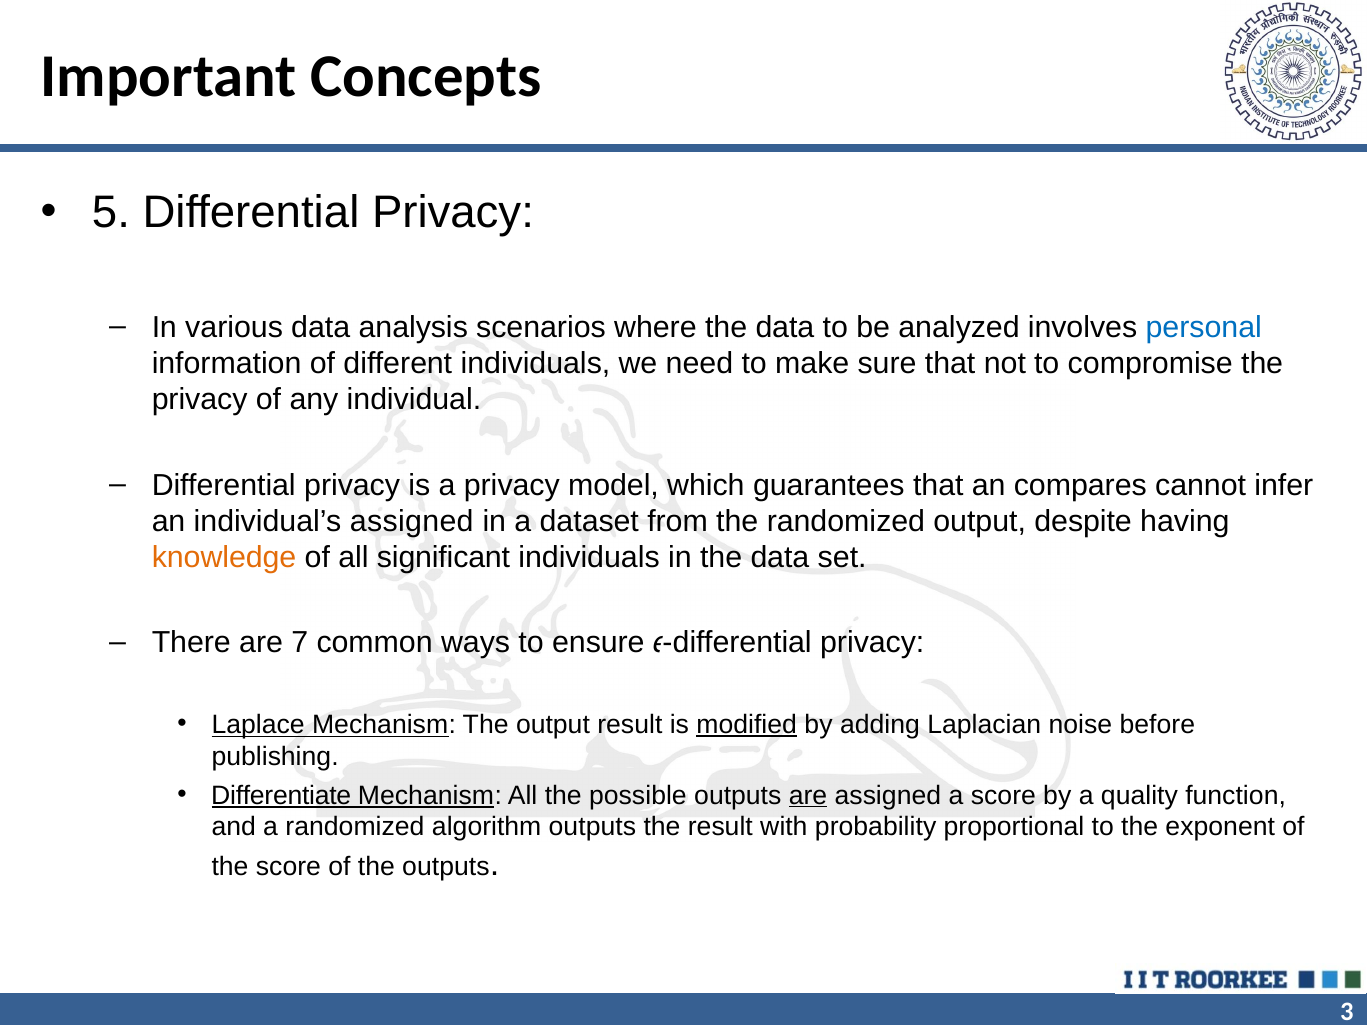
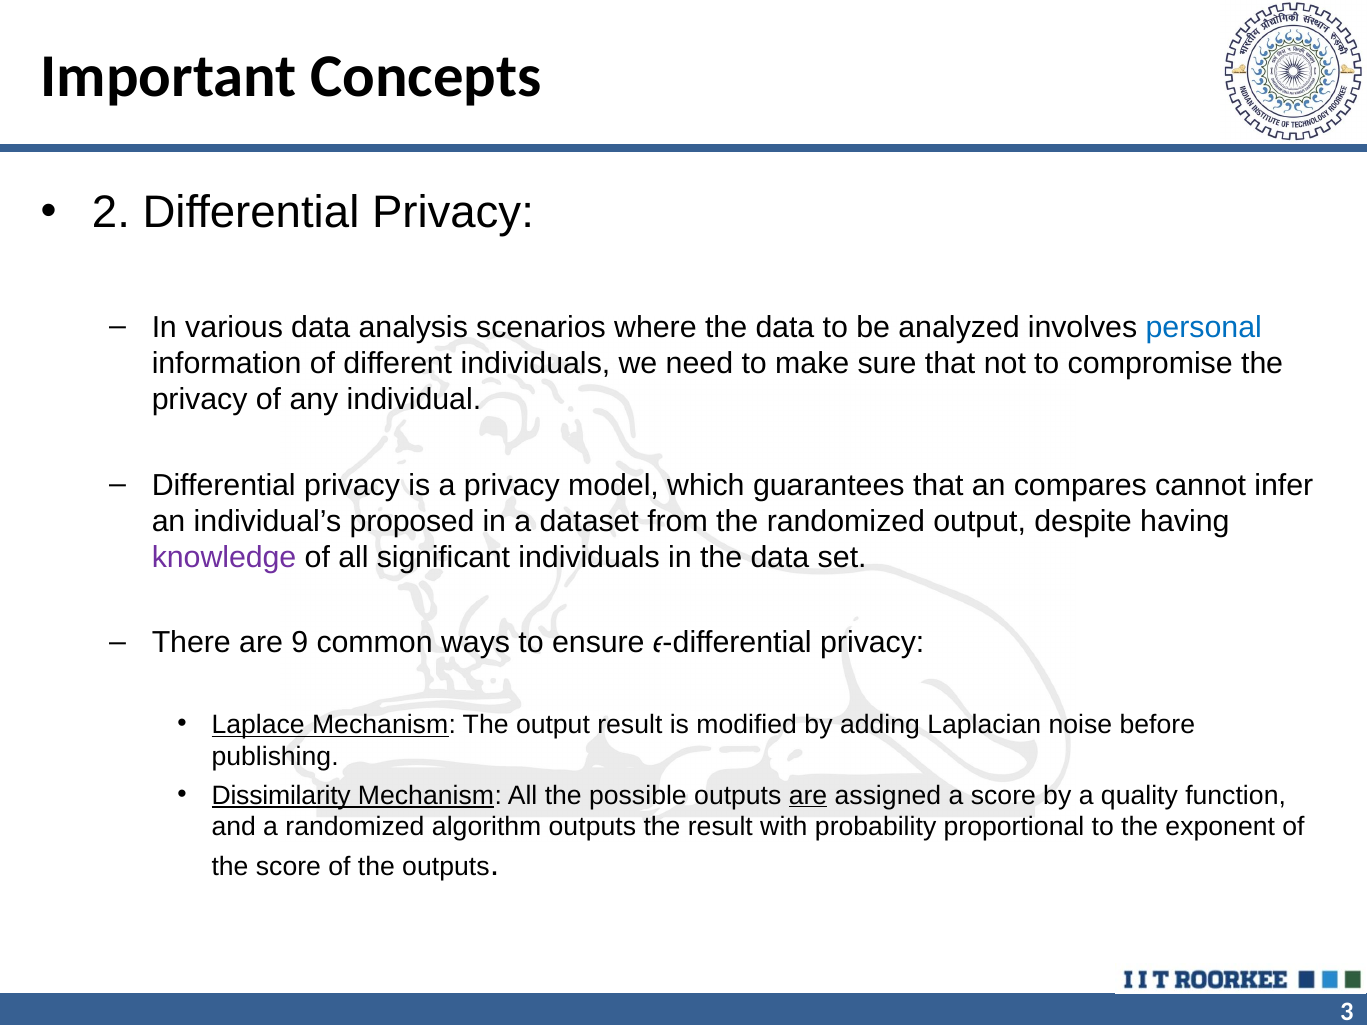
5: 5 -> 2 (111, 213)
individual’s assigned: assigned -> proposed (412, 522)
knowledge colour: orange -> purple (224, 558)
7: 7 -> 9 (300, 643)
modified underline: present -> none (747, 725)
Differentiate: Differentiate -> Dissimilarity (281, 795)
